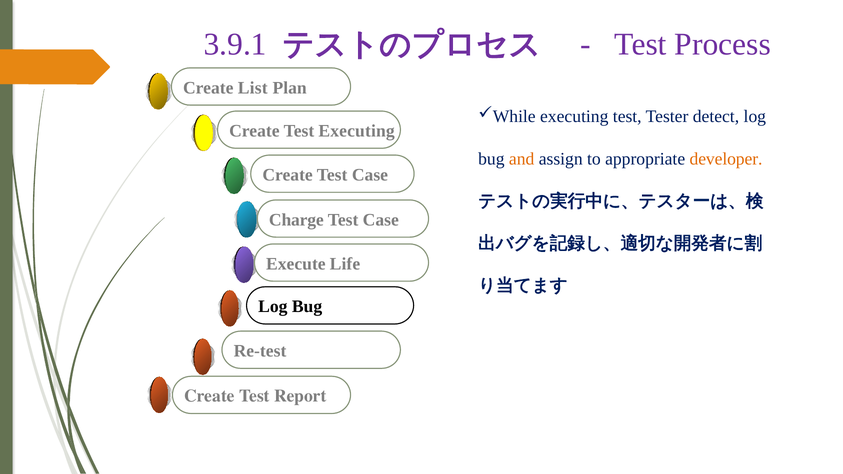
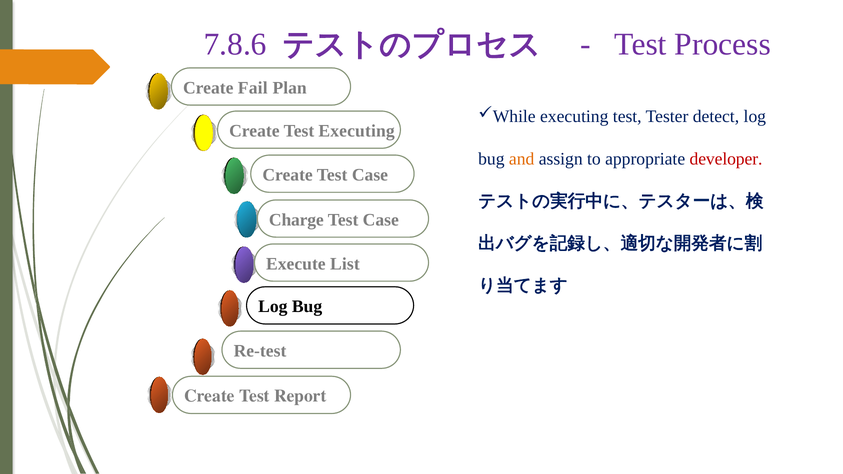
3.9.1: 3.9.1 -> 7.8.6 (235, 44)
List: List -> Fail (253, 88)
developer colour: orange -> red (726, 159)
Life: Life -> List (345, 264)
